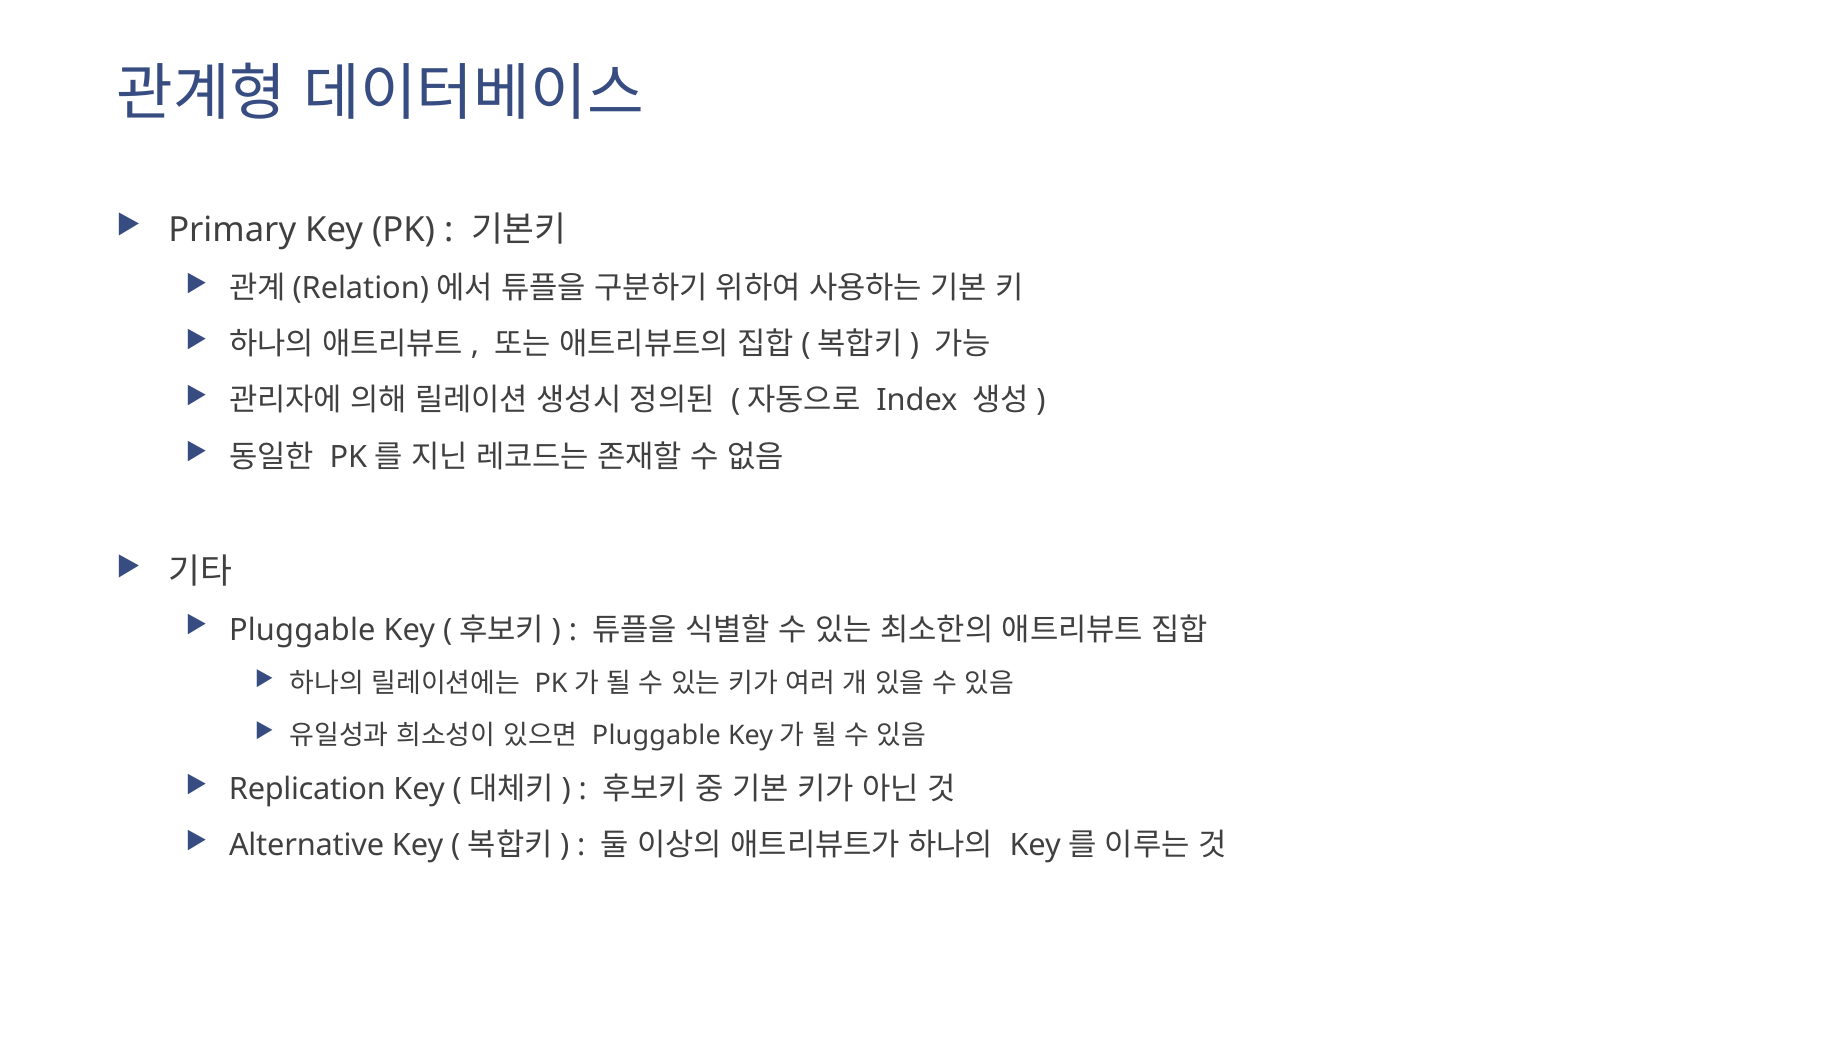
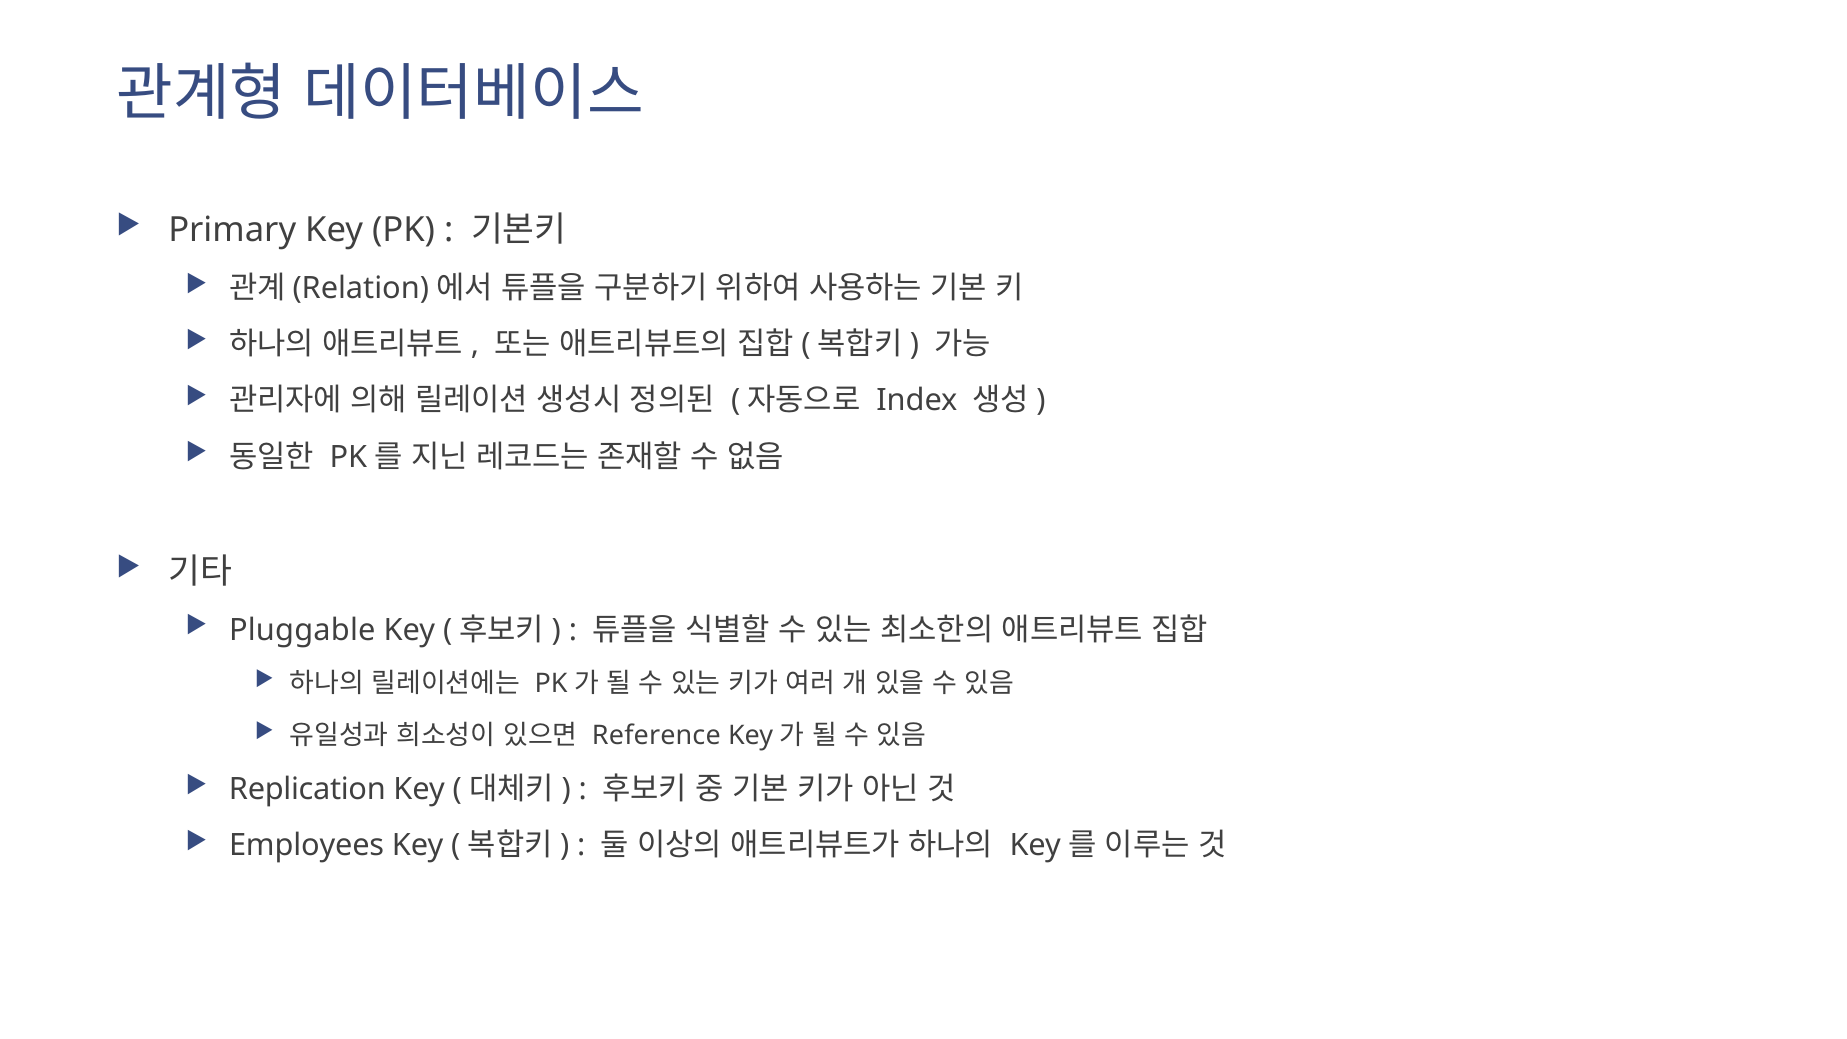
Pluggable: Pluggable -> Reference (656, 735)
Alternative: Alternative -> Employees (307, 846)
